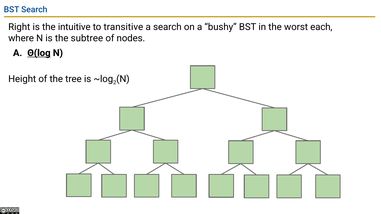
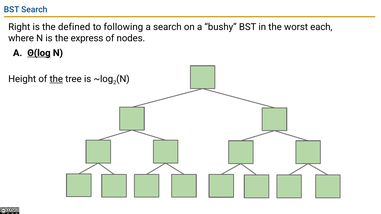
intuitive: intuitive -> defined (74, 27)
transitive: transitive -> following (123, 27)
subtree: subtree -> express (87, 38)
the underline: none -> present (56, 79)
